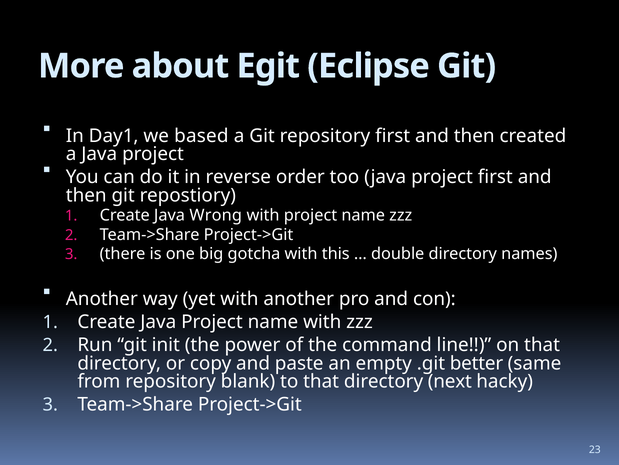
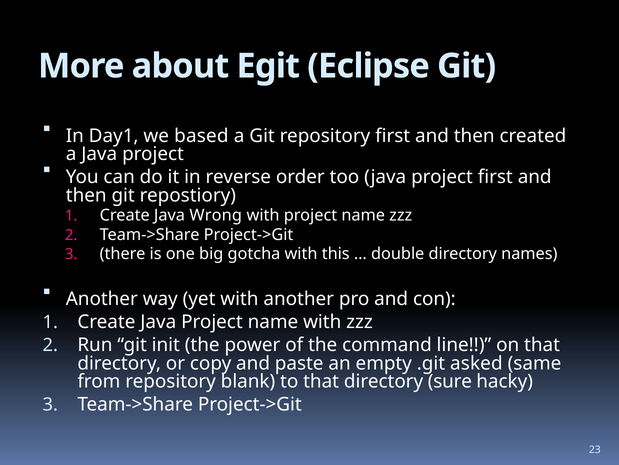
better: better -> asked (476, 363)
next: next -> sure (450, 381)
